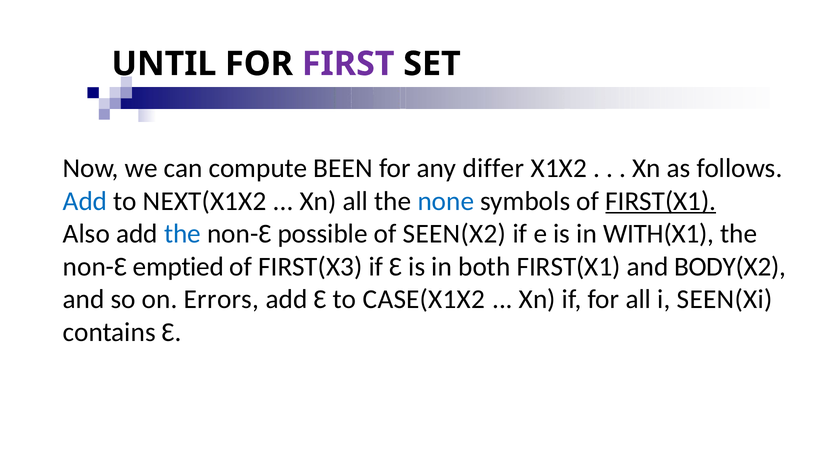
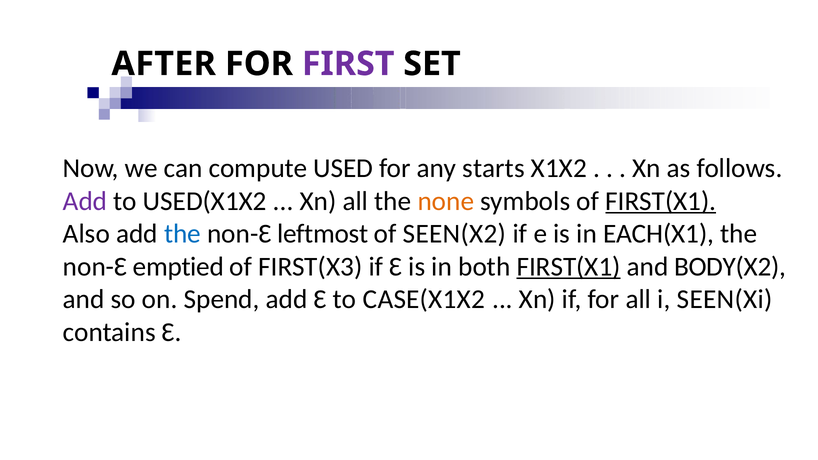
UNTIL: UNTIL -> AFTER (164, 64)
BEEN: BEEN -> USED (343, 168)
differ: differ -> starts (494, 168)
Add colour: blue -> purple (85, 201)
NEXT(X1X2: NEXT(X1X2 -> USED(X1X2 (205, 201)
none colour: blue -> orange (446, 201)
possible: possible -> leftmost (323, 234)
WITH(X1: WITH(X1 -> EACH(X1 (659, 234)
FIRST(X1 underline: none -> present (569, 267)
Errors: Errors -> Spend (222, 299)
